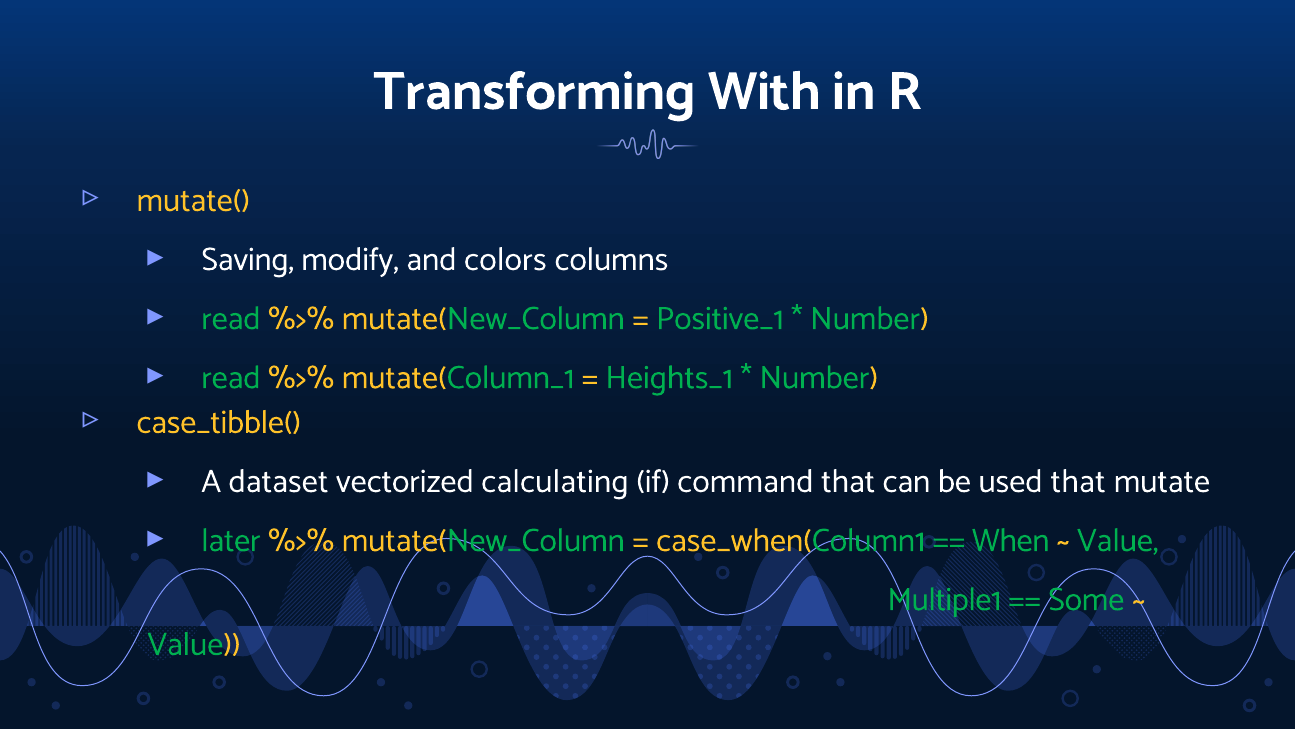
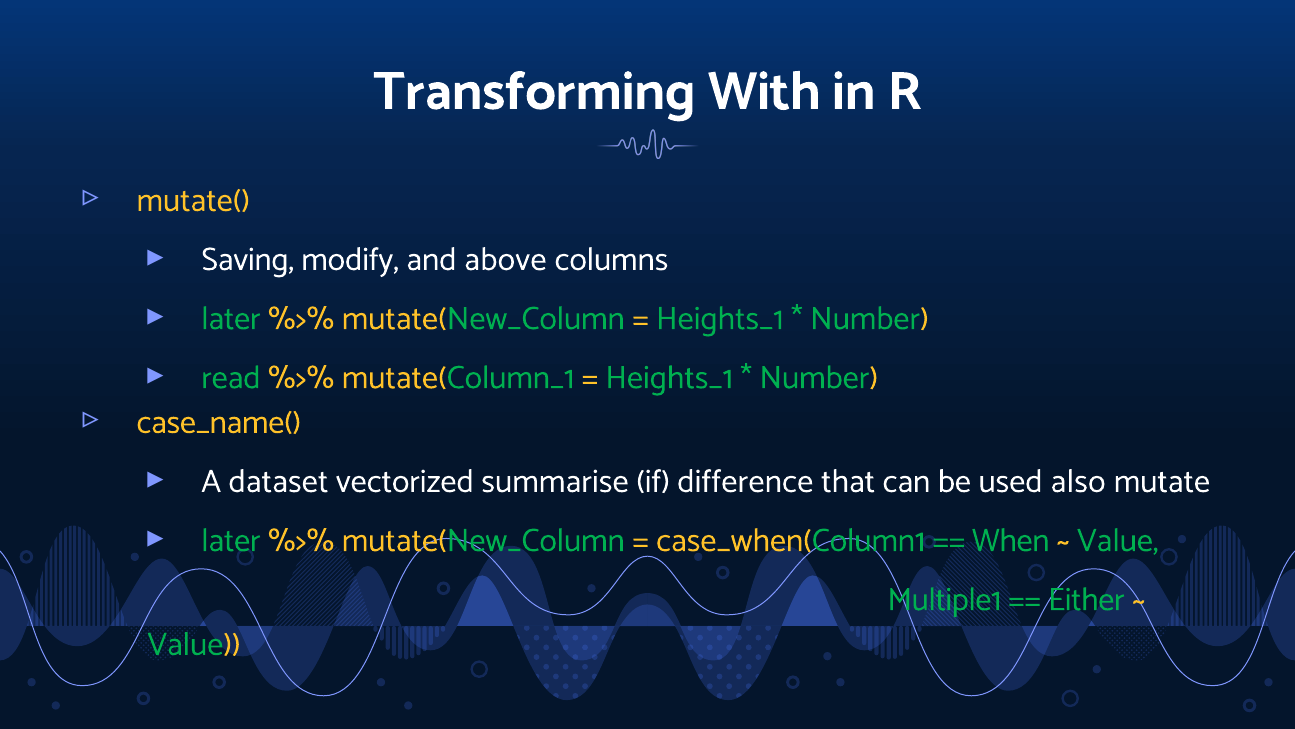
colors: colors -> above (505, 259)
read: read -> later (231, 318)
Positive_1: Positive_1 -> Heights_1 (720, 318)
case_tibble(: case_tibble( -> case_name( (219, 422)
calculating: calculating -> summarise (555, 481)
command: command -> difference (745, 481)
used that: that -> also (1078, 481)
Some: Some -> Either (1086, 599)
